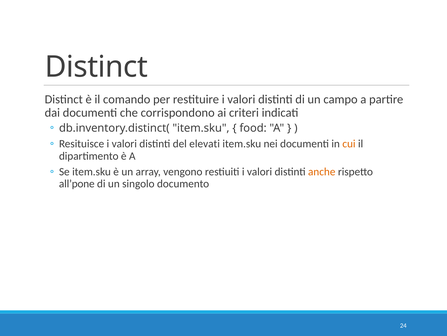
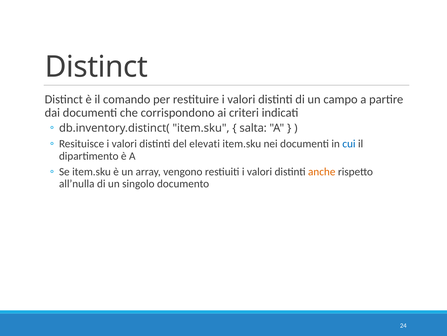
food: food -> salta (253, 128)
cui colour: orange -> blue (349, 144)
all’pone: all’pone -> all’nulla (77, 184)
